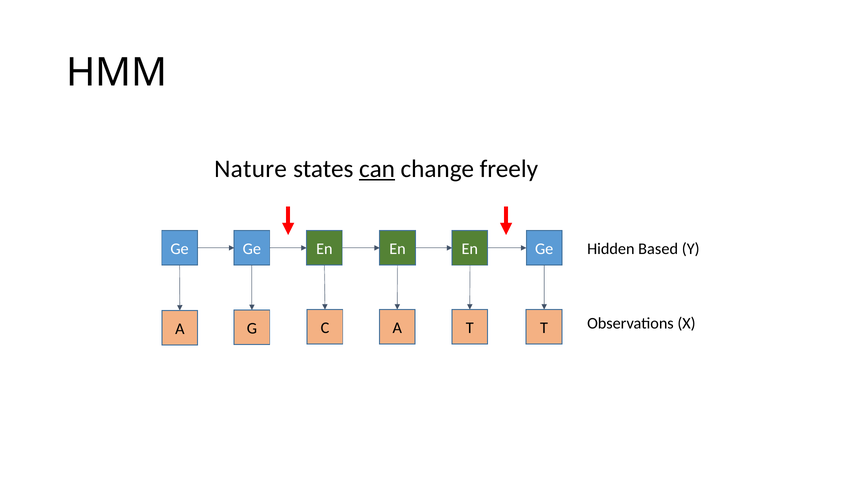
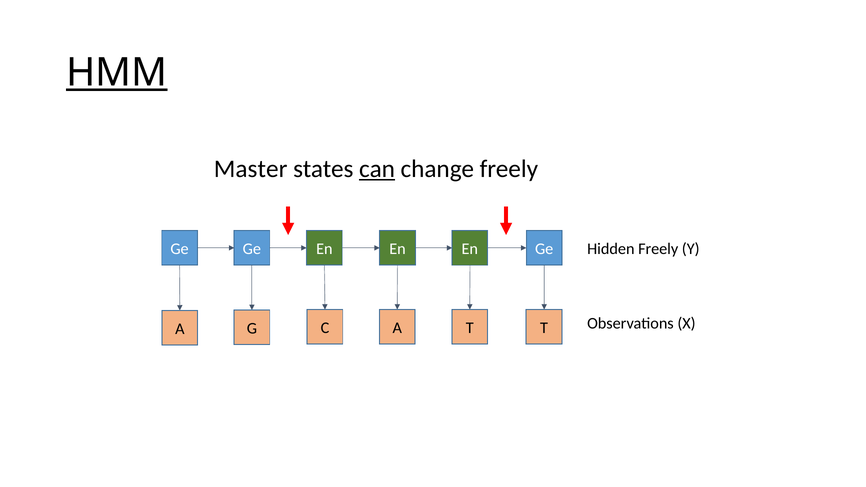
HMM underline: none -> present (117, 73)
Nature: Nature -> Master (251, 169)
Hidden Based: Based -> Freely (658, 249)
